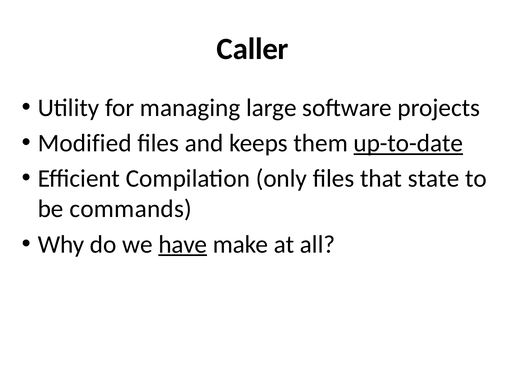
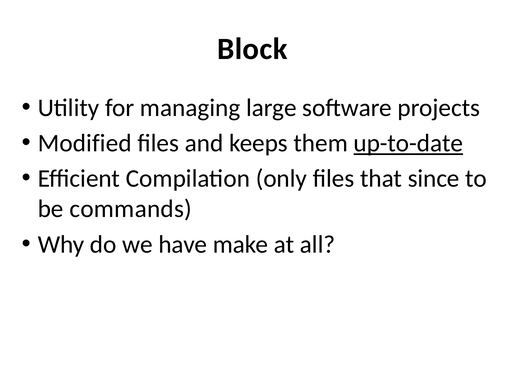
Caller: Caller -> Block (252, 49)
state: state -> since (434, 179)
have underline: present -> none (183, 244)
